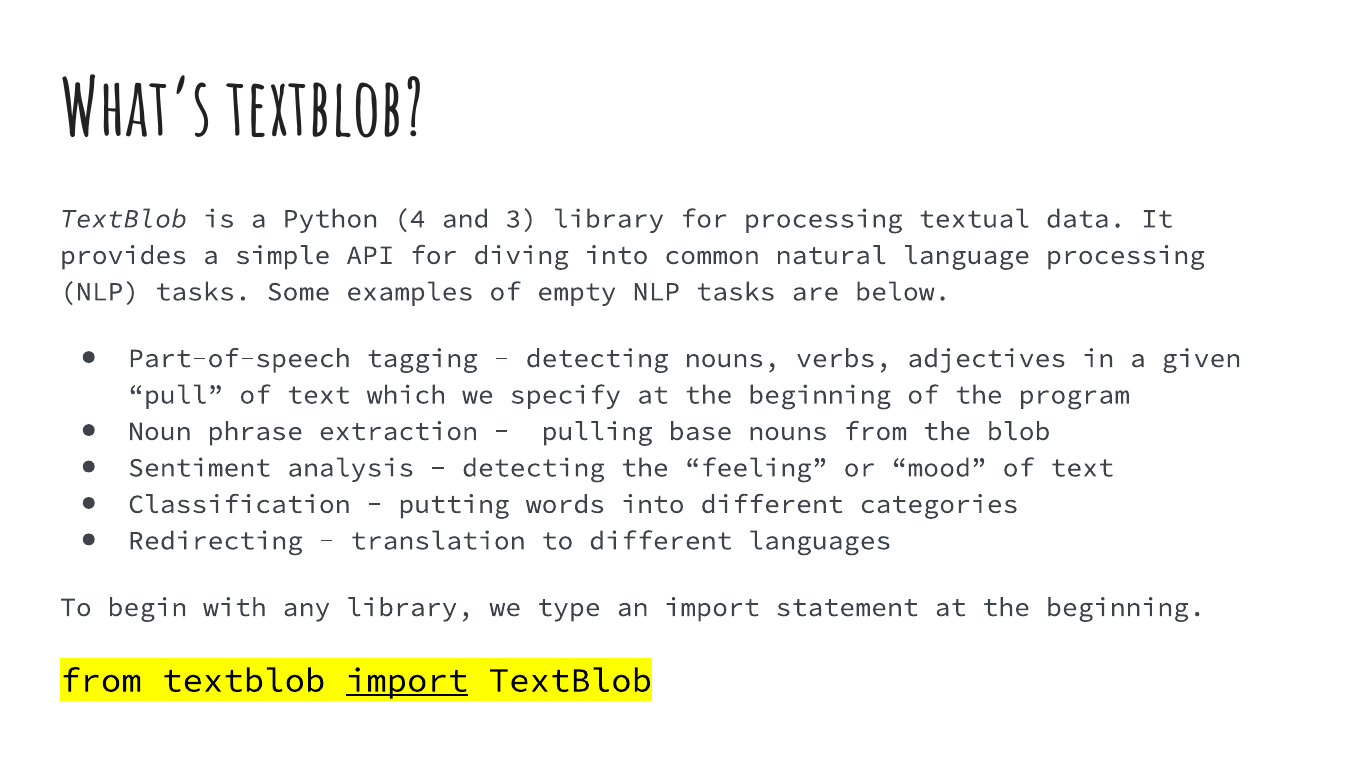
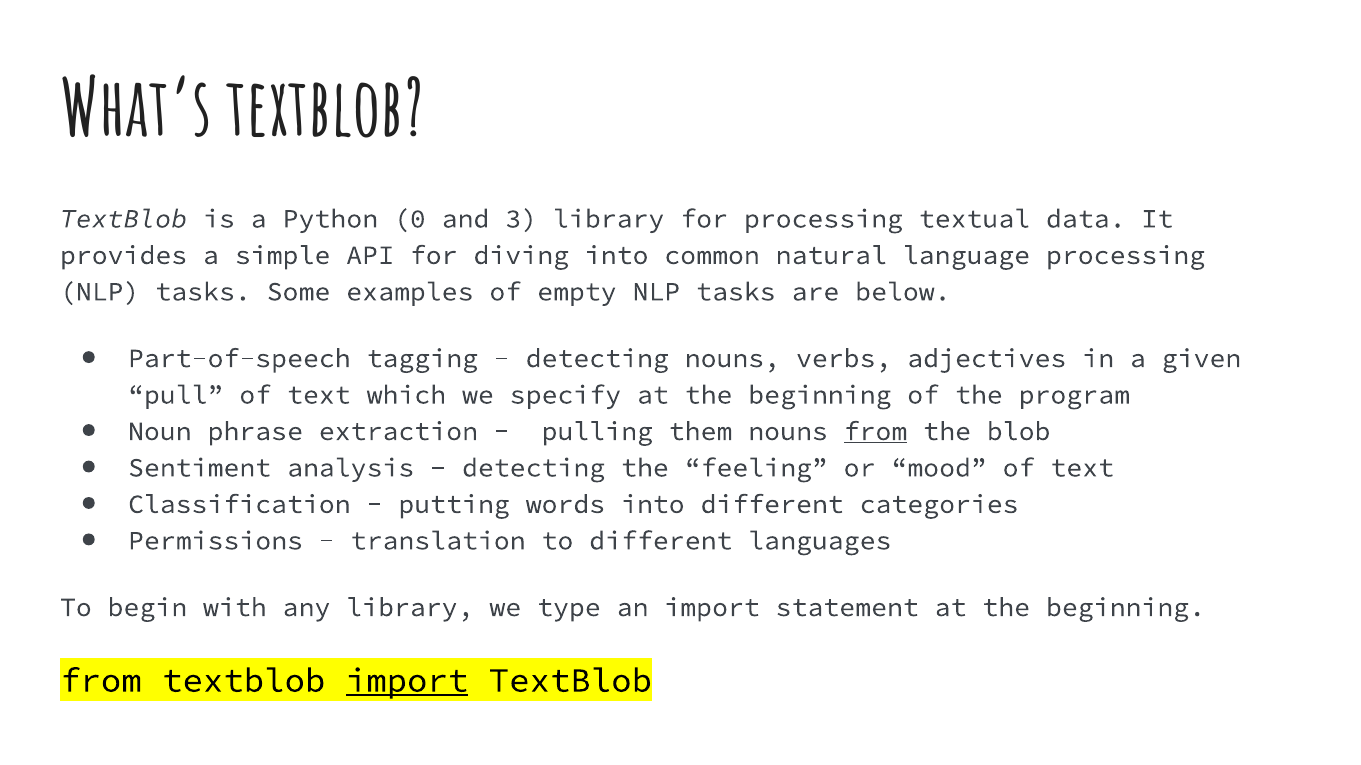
4: 4 -> 0 (410, 219)
base: base -> them (701, 432)
from underline: none -> present (875, 432)
Redirecting: Redirecting -> Permissions (216, 541)
